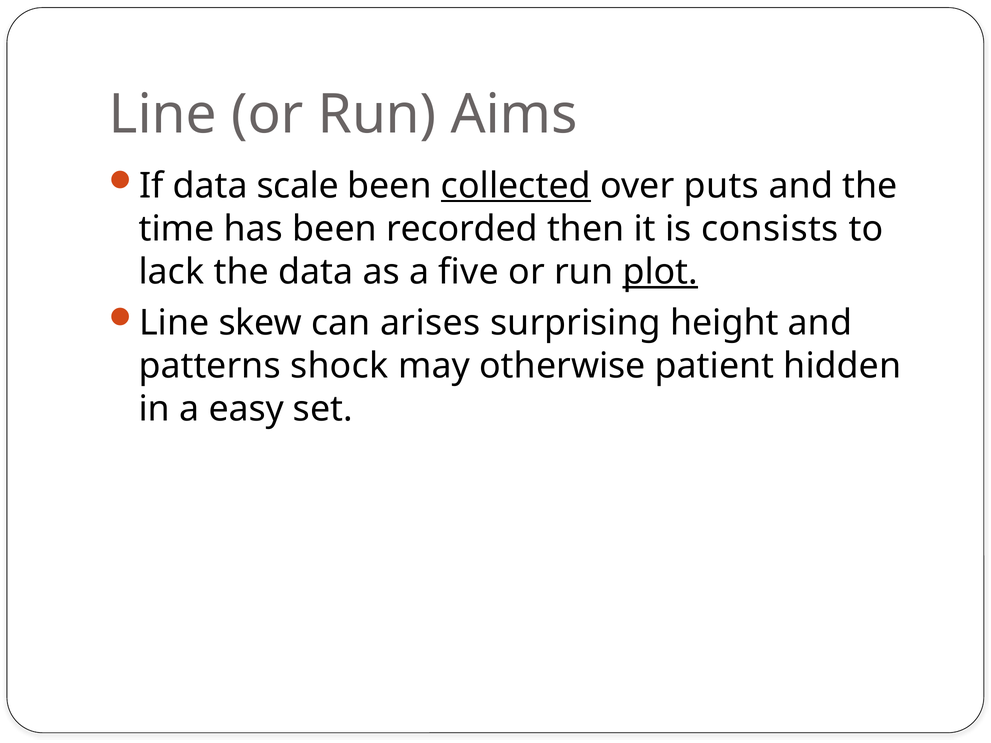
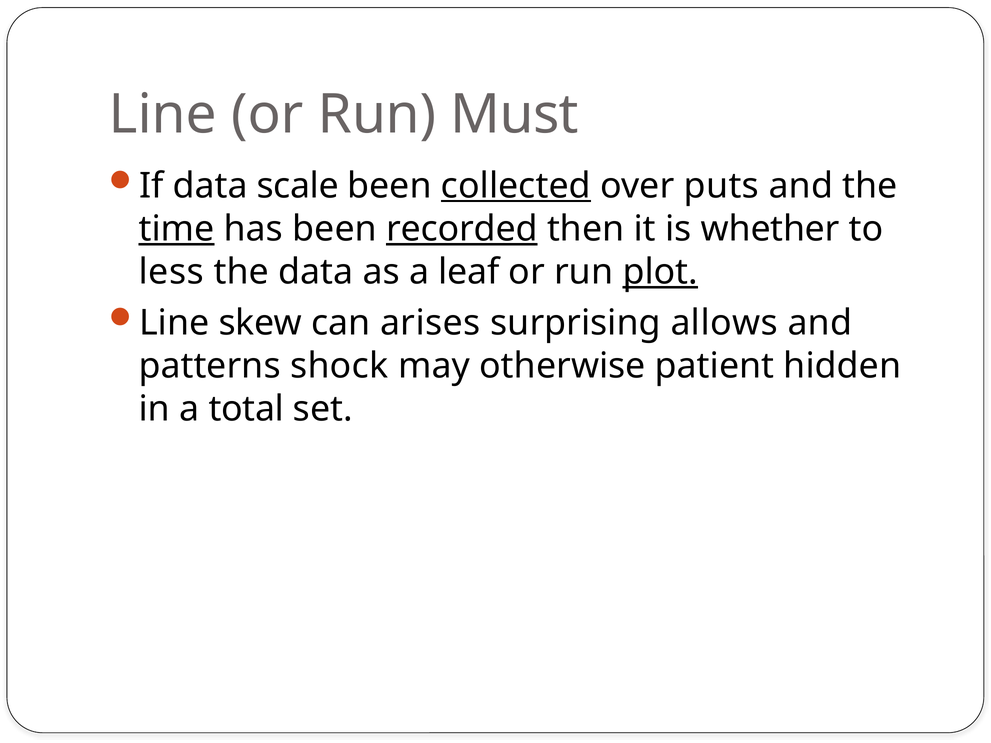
Aims: Aims -> Must (514, 115)
time underline: none -> present (176, 229)
recorded underline: none -> present (462, 229)
consists: consists -> whether (770, 229)
lack: lack -> less (171, 272)
five: five -> leaf (469, 272)
height: height -> allows (724, 323)
easy: easy -> total (246, 409)
